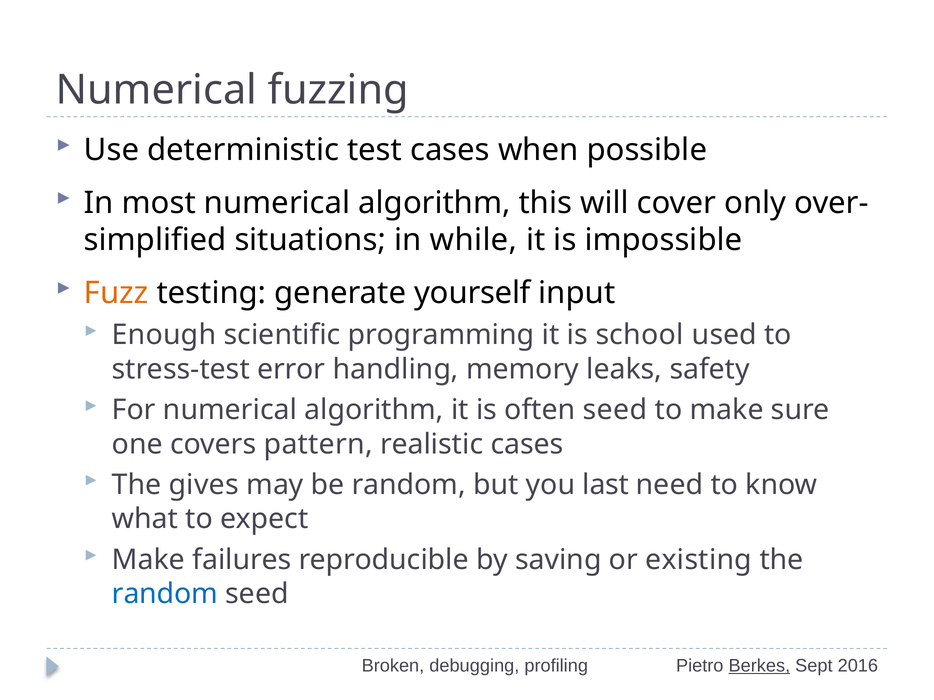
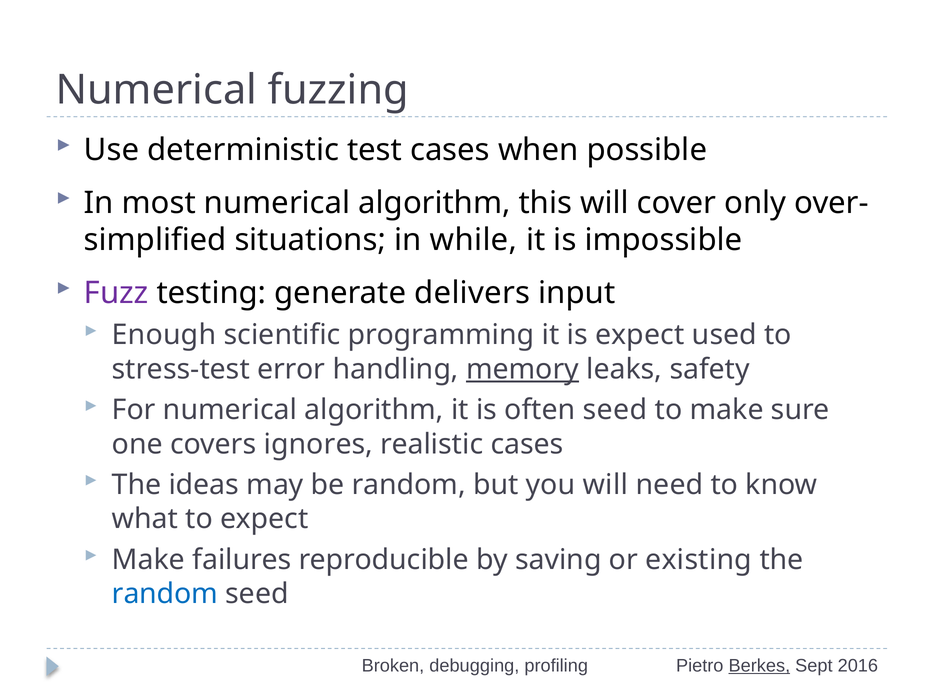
Fuzz colour: orange -> purple (116, 293)
yourself: yourself -> delivers (472, 293)
is school: school -> expect (640, 335)
memory underline: none -> present (523, 370)
pattern: pattern -> ignores (318, 444)
gives: gives -> ideas (204, 485)
you last: last -> will (605, 485)
